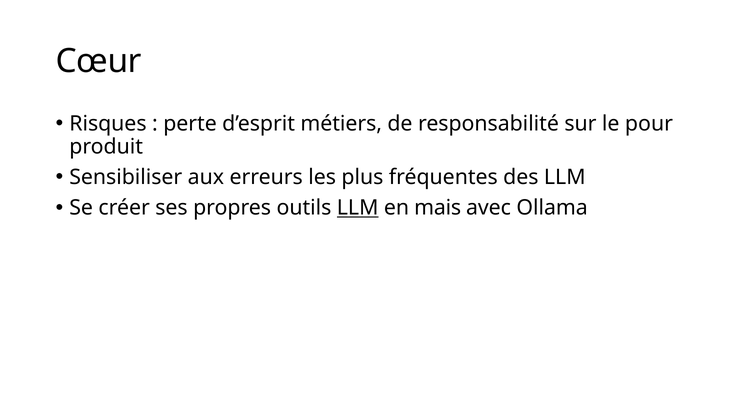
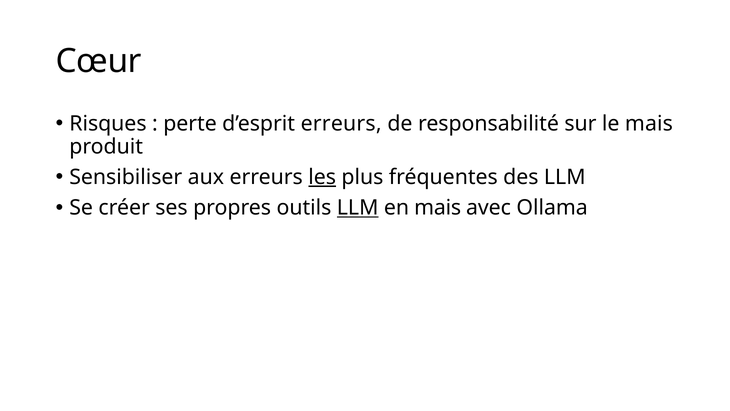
d’esprit métiers: métiers -> erreurs (341, 123)
le pour: pour -> mais (649, 123)
les underline: none -> present (322, 177)
